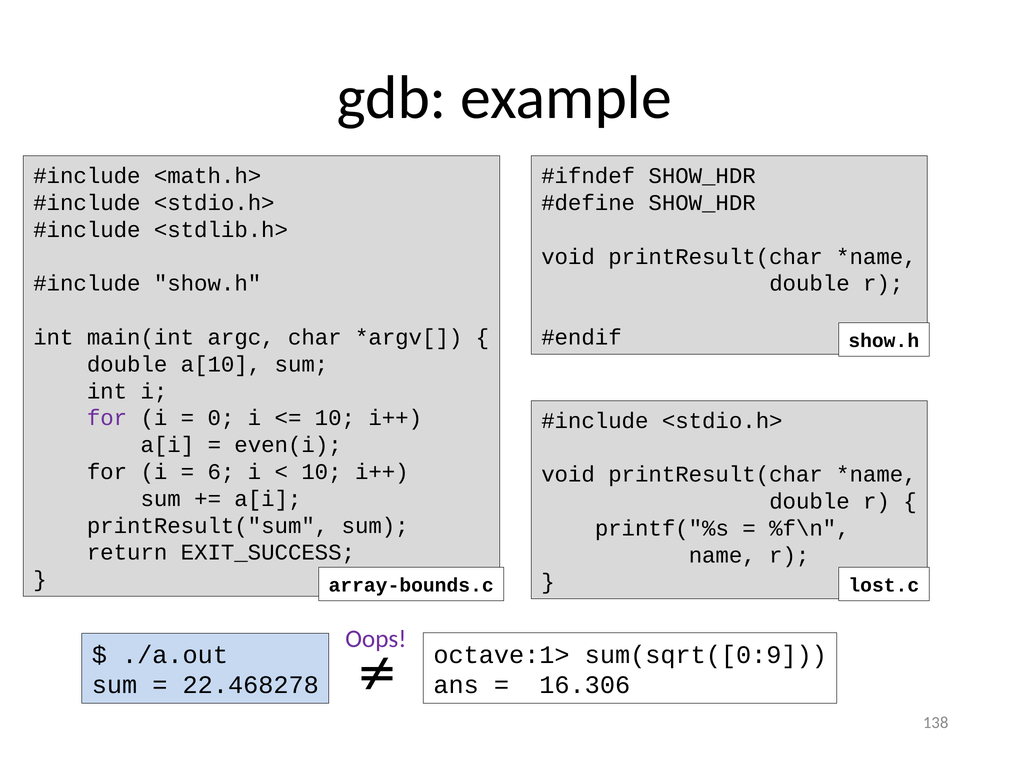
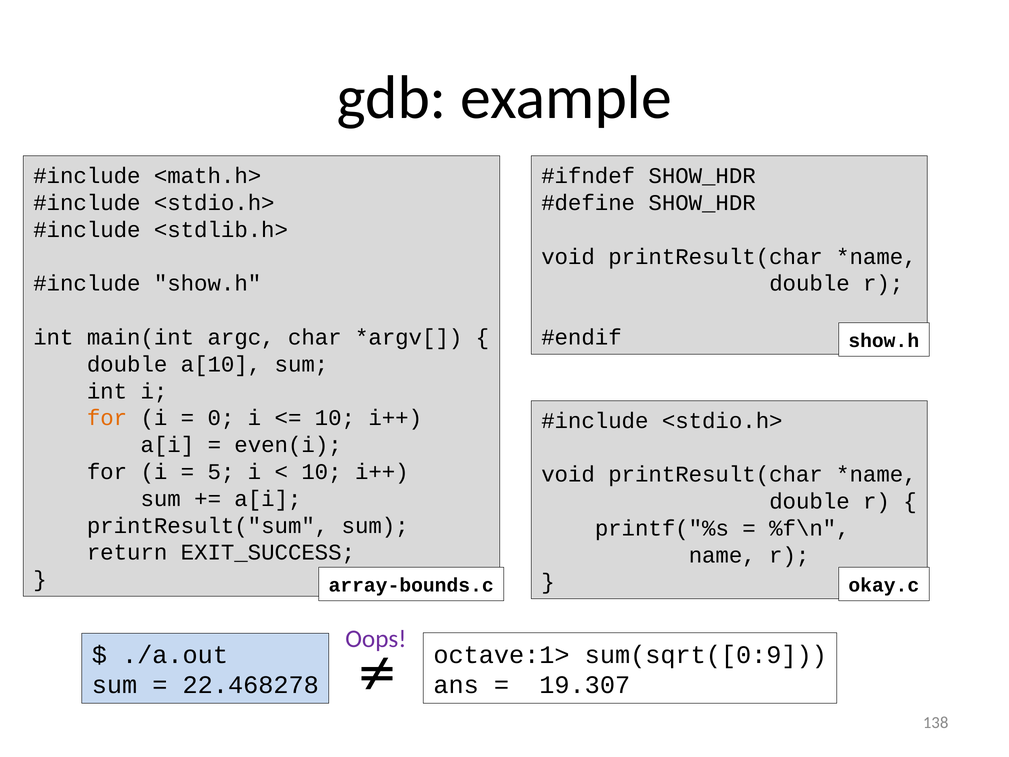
for colour: purple -> orange (107, 418)
6: 6 -> 5 (221, 472)
lost.c: lost.c -> okay.c (884, 585)
16.306: 16.306 -> 19.307 (585, 685)
